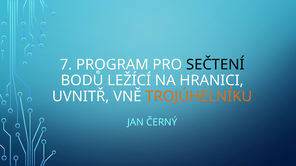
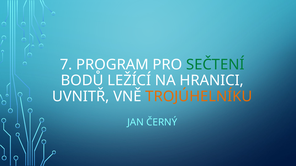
SEČTENÍ colour: black -> green (215, 65)
